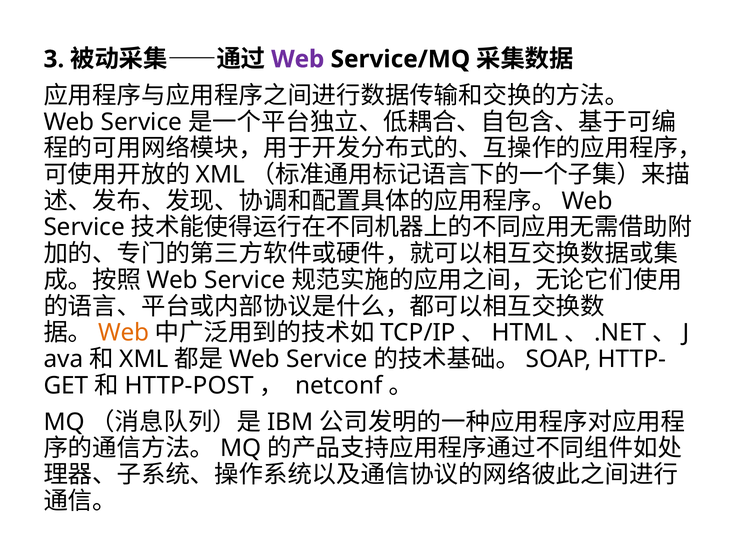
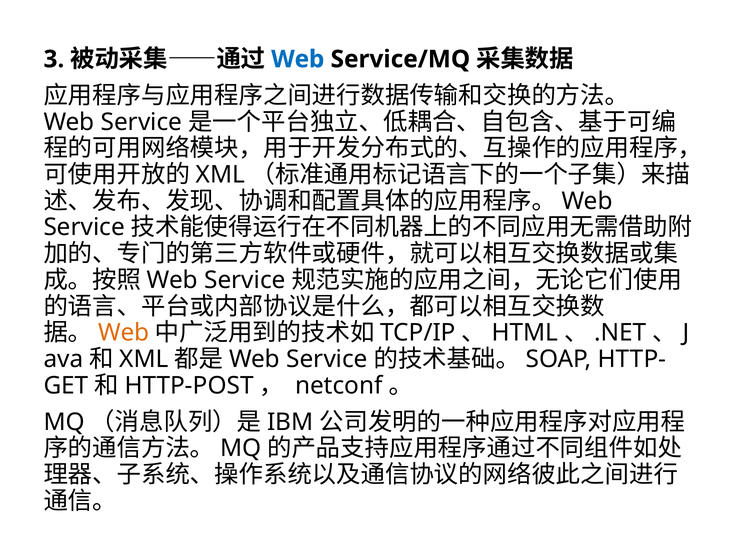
Web colour: purple -> blue (298, 59)
